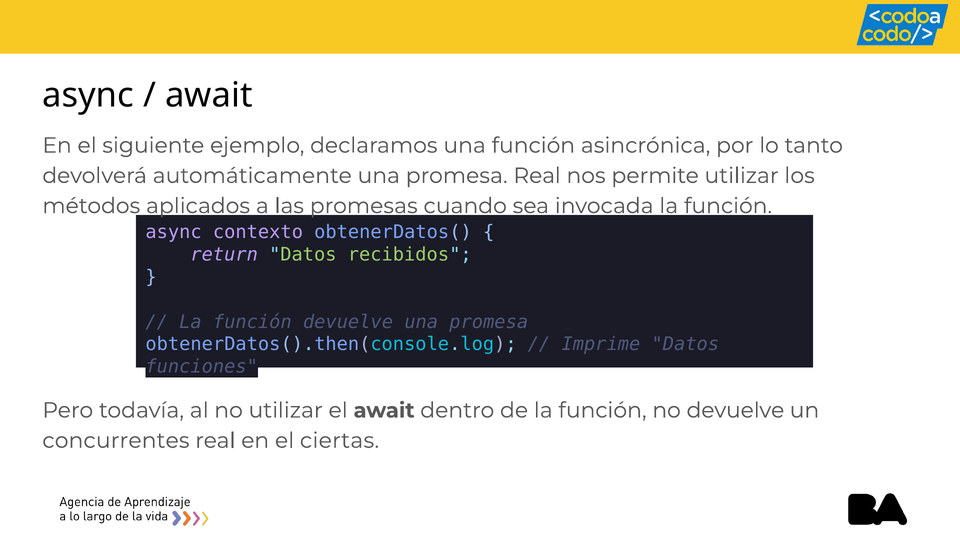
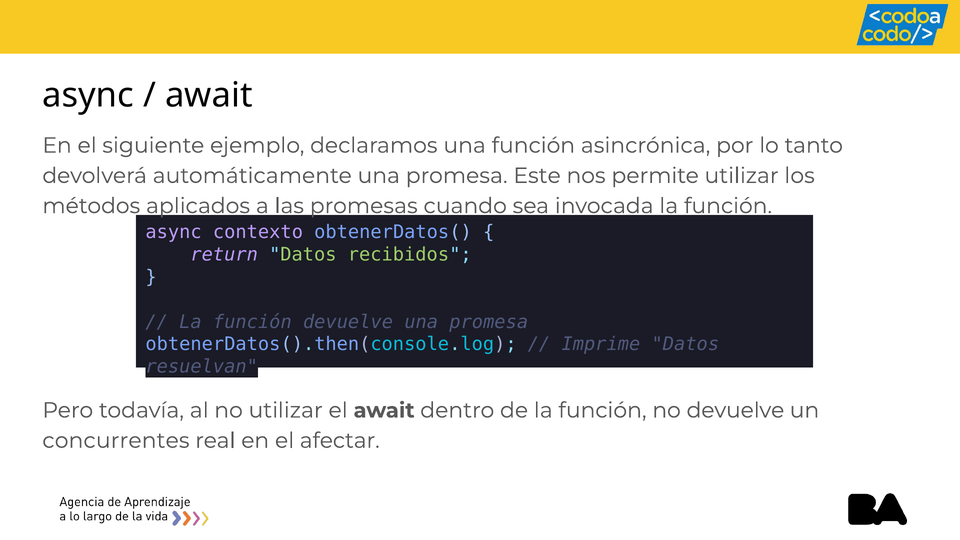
promesa Real: Real -> Este (537, 176)
funciones: funciones -> resuelvan (202, 367)
ciertas: ciertas -> afectar (340, 441)
